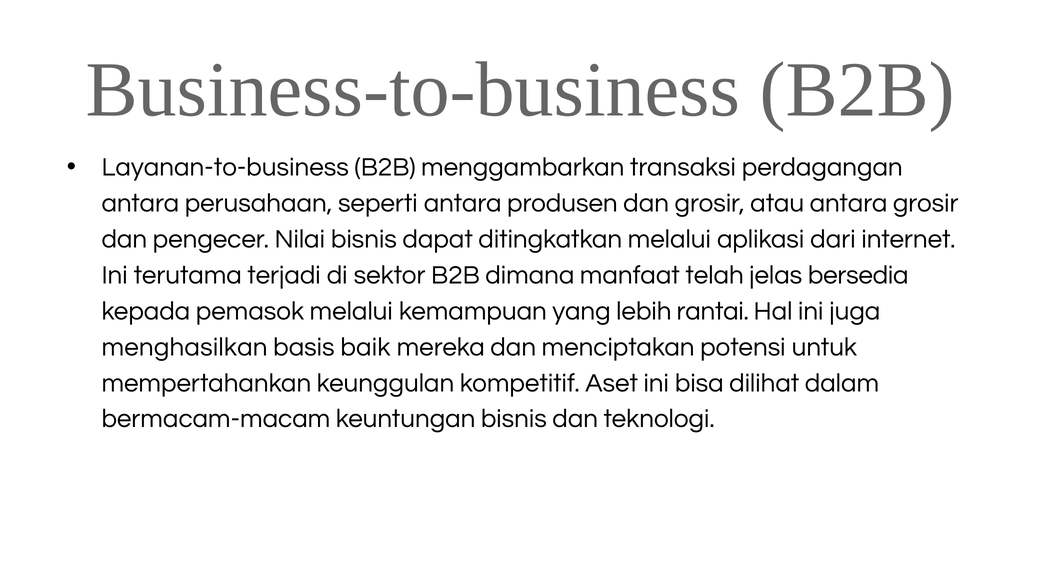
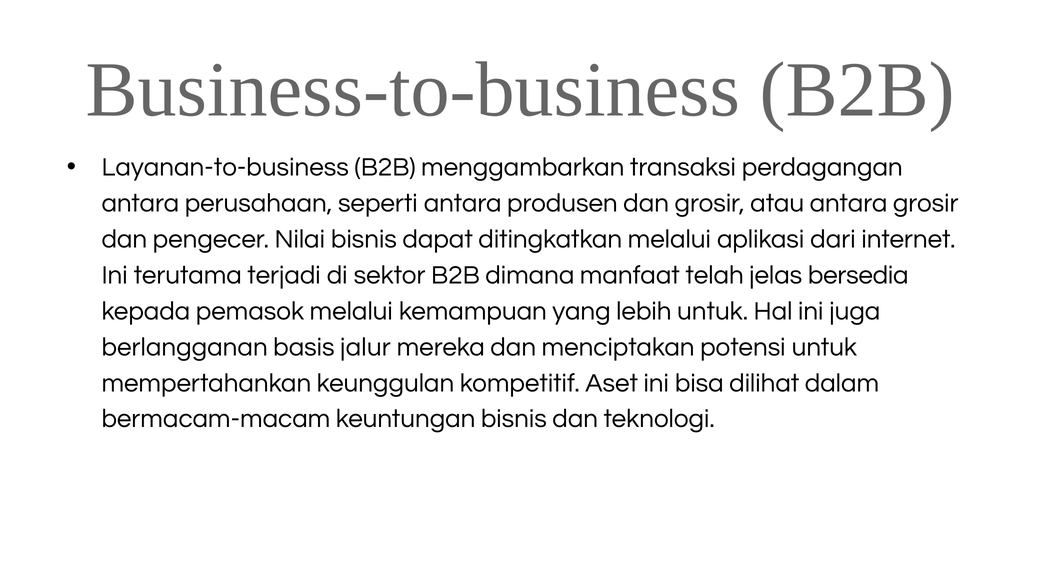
lebih rantai: rantai -> untuk (713, 311)
menghasilkan: menghasilkan -> berlangganan (185, 347)
baik: baik -> jalur (365, 347)
